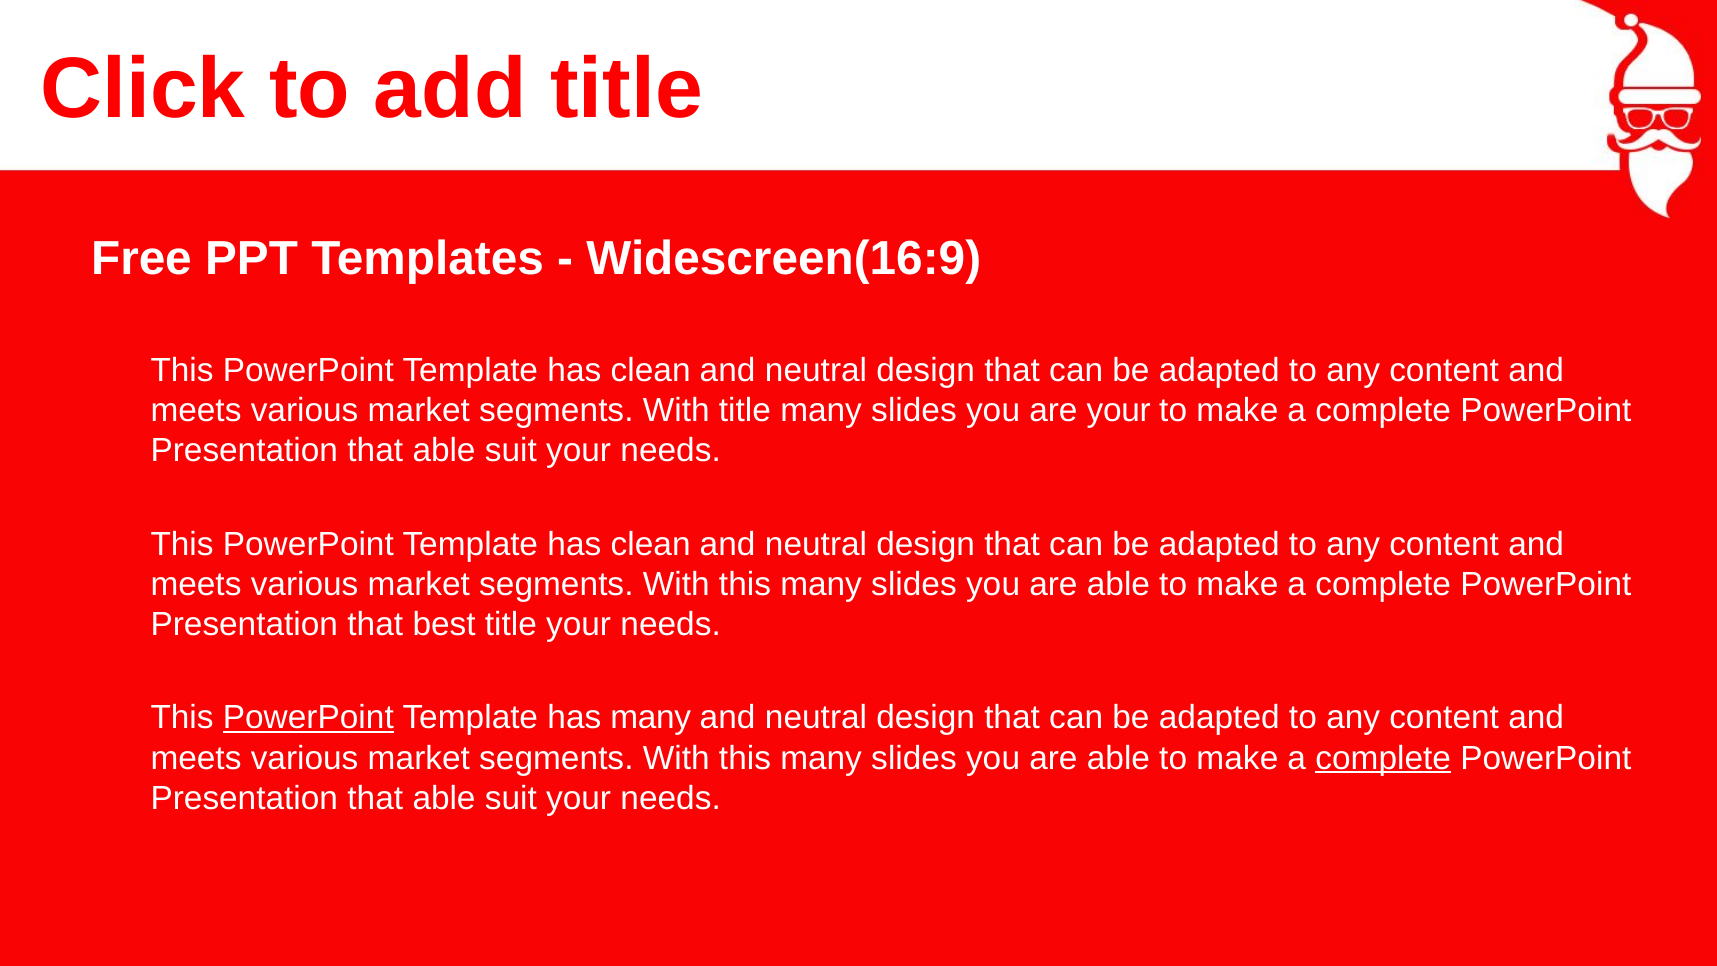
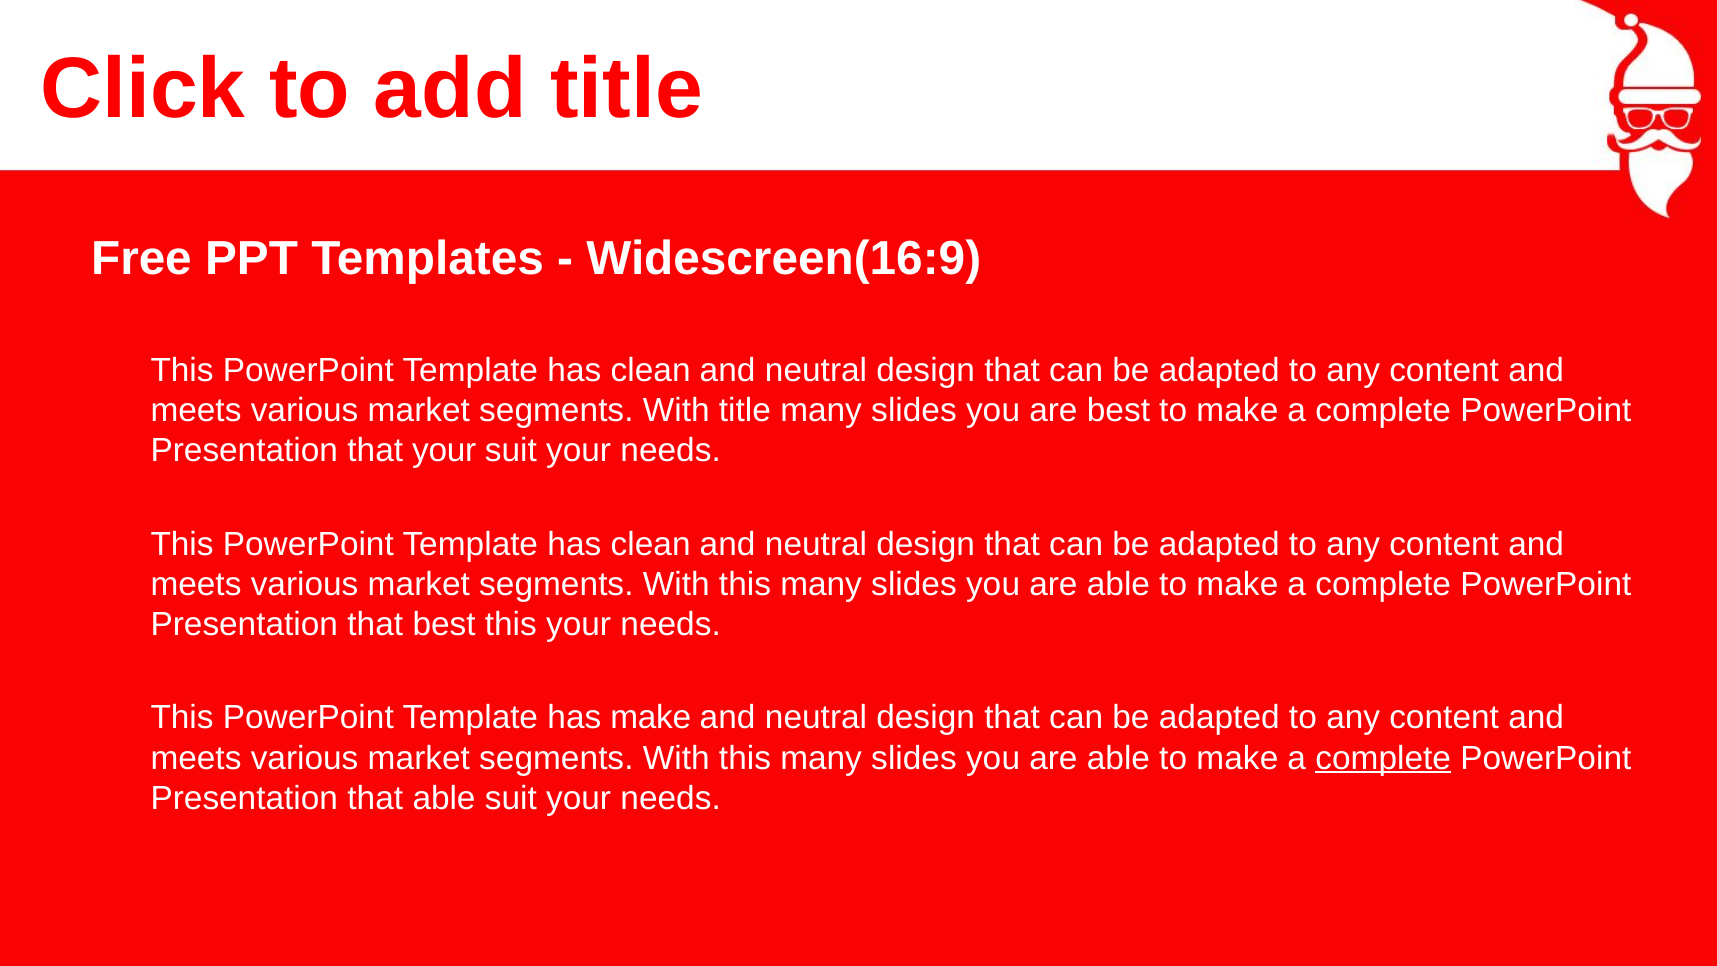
are your: your -> best (1118, 410)
able: able -> your (444, 451)
best title: title -> this (511, 624)
PowerPoint underline: present -> none (308, 718)
has many: many -> make (651, 718)
